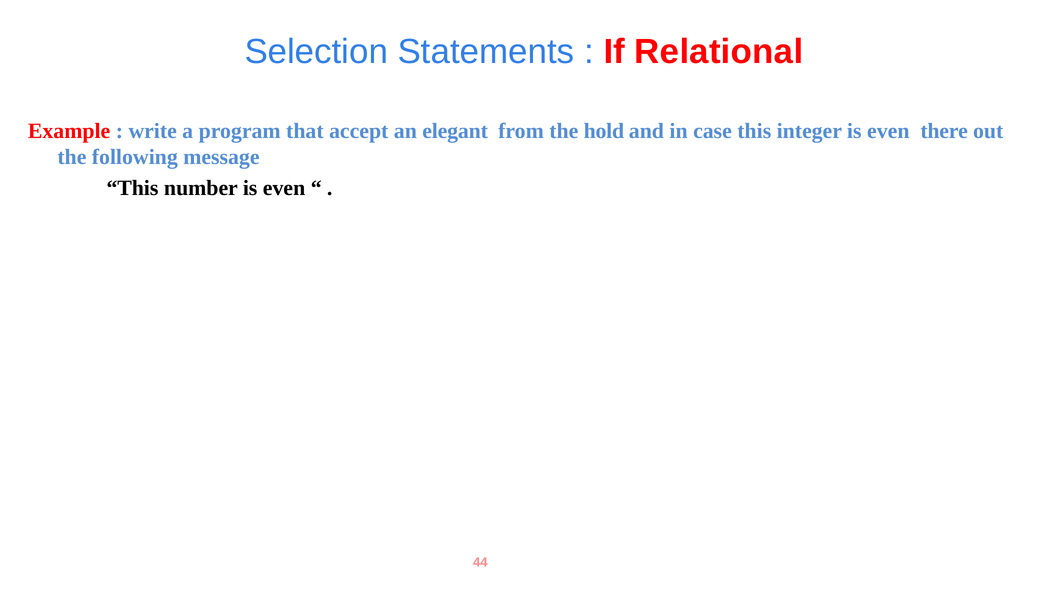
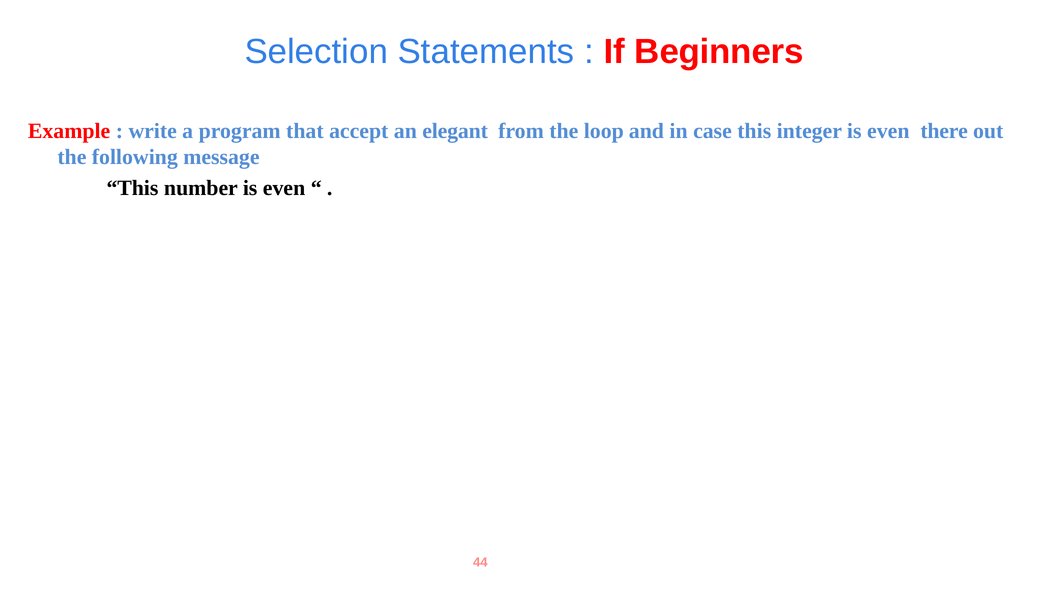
Relational: Relational -> Beginners (719, 52)
hold: hold -> loop (604, 131)
